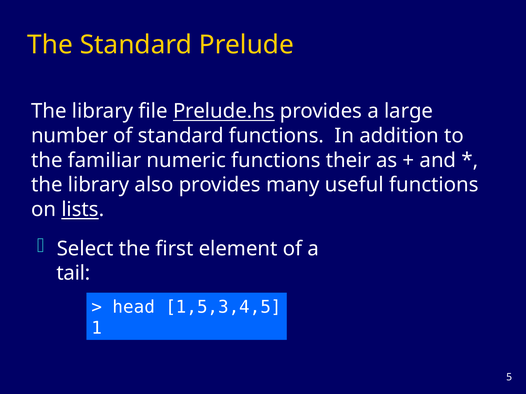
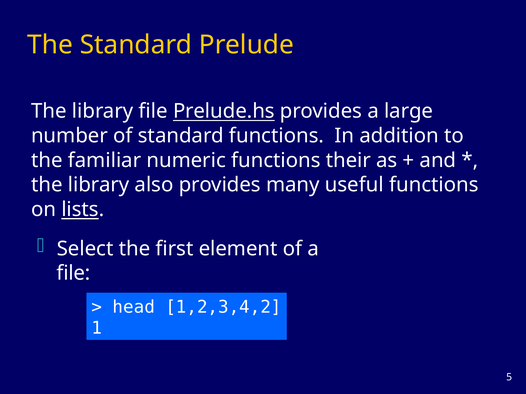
tail: tail -> file (73, 274)
1,5,3,4,5: 1,5,3,4,5 -> 1,2,3,4,2 (223, 307)
